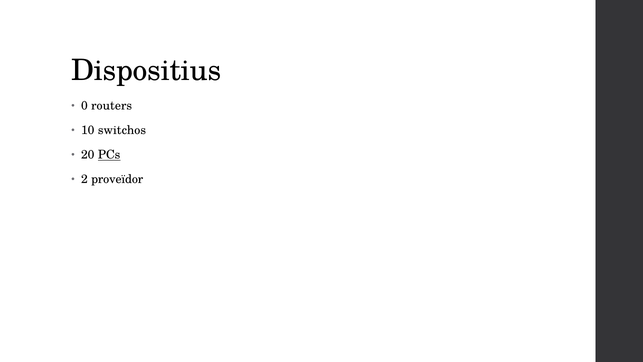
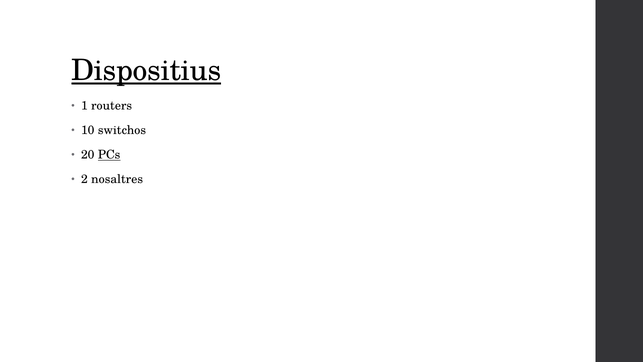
Dispositius underline: none -> present (146, 71)
0: 0 -> 1 (84, 106)
proveïdor: proveïdor -> nosaltres (117, 179)
